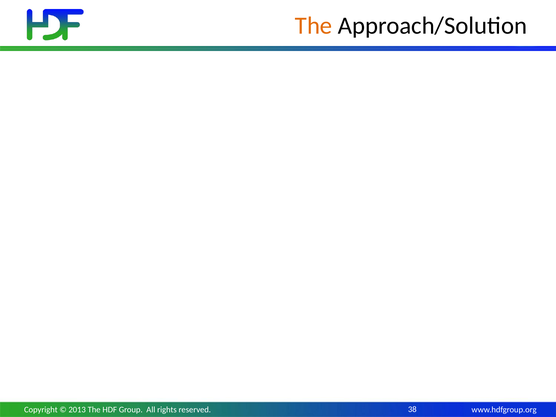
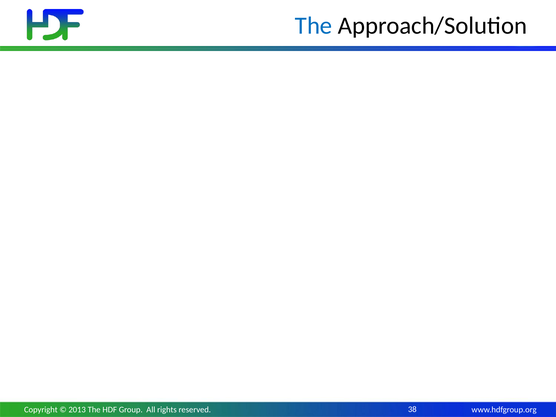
The colour: orange -> blue (314, 26)
